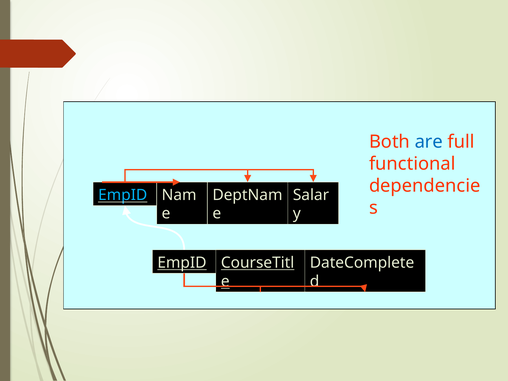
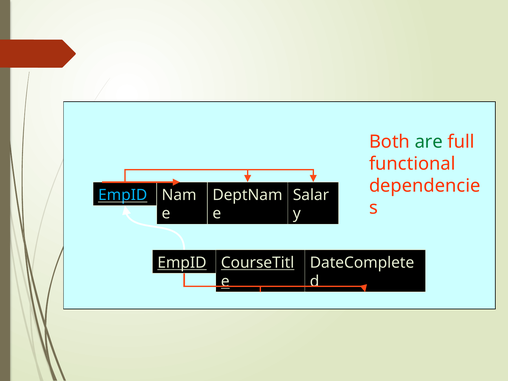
are colour: blue -> green (429, 142)
